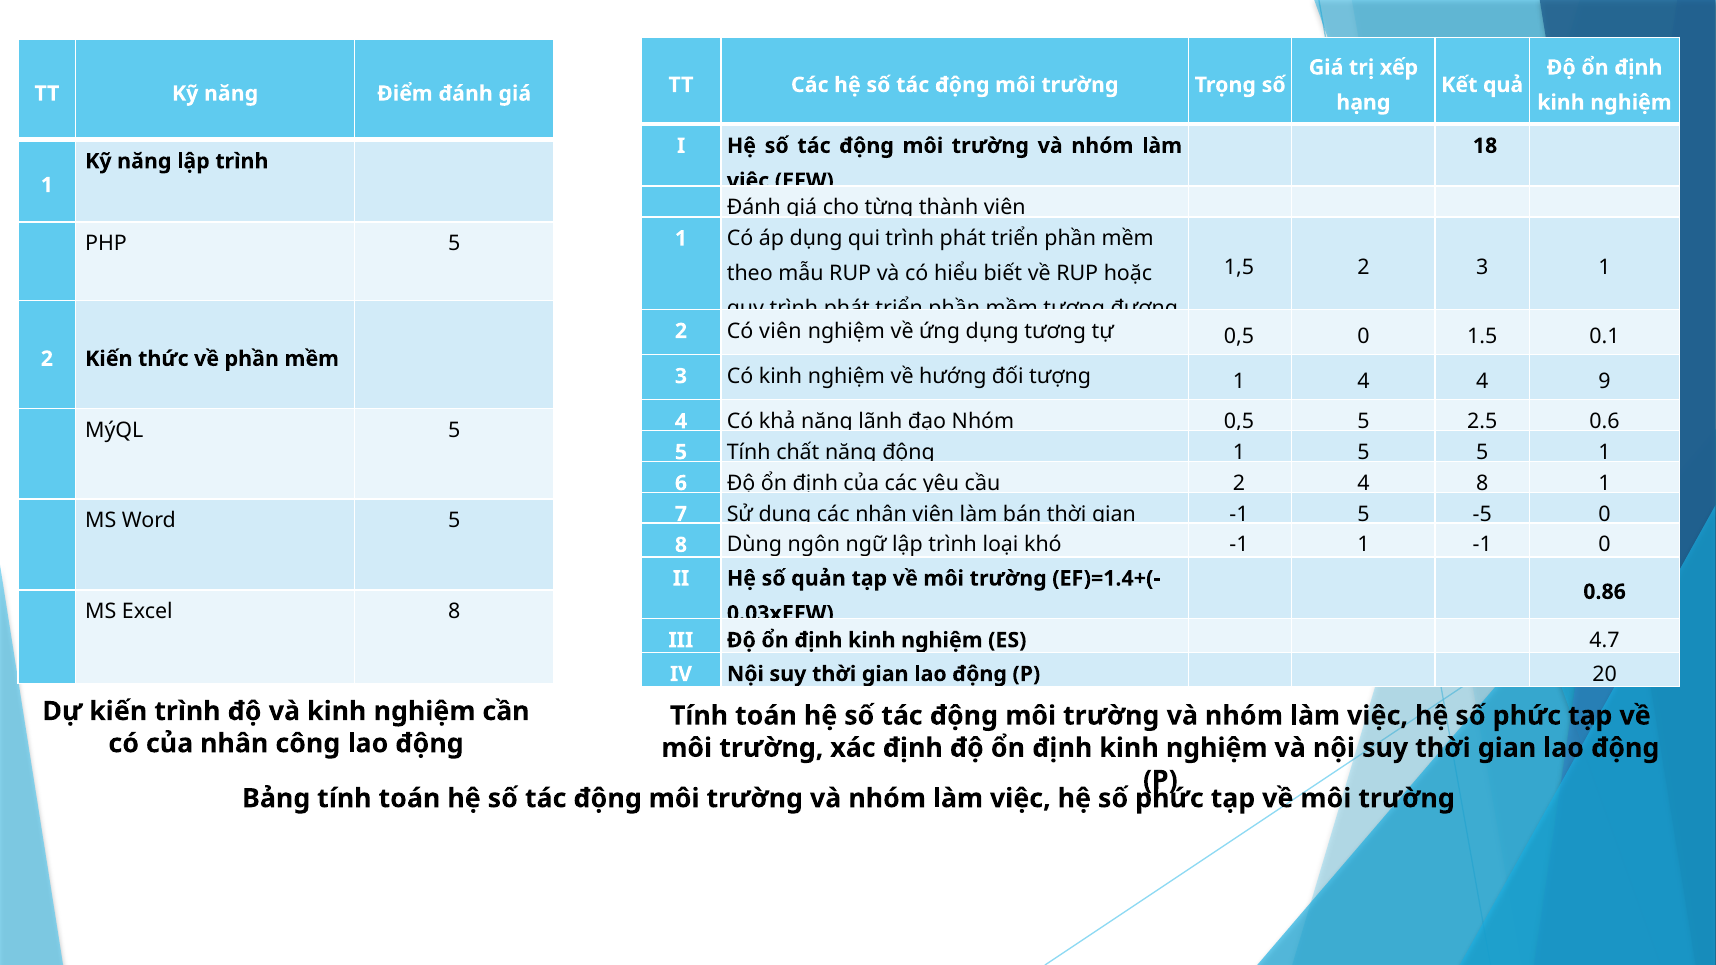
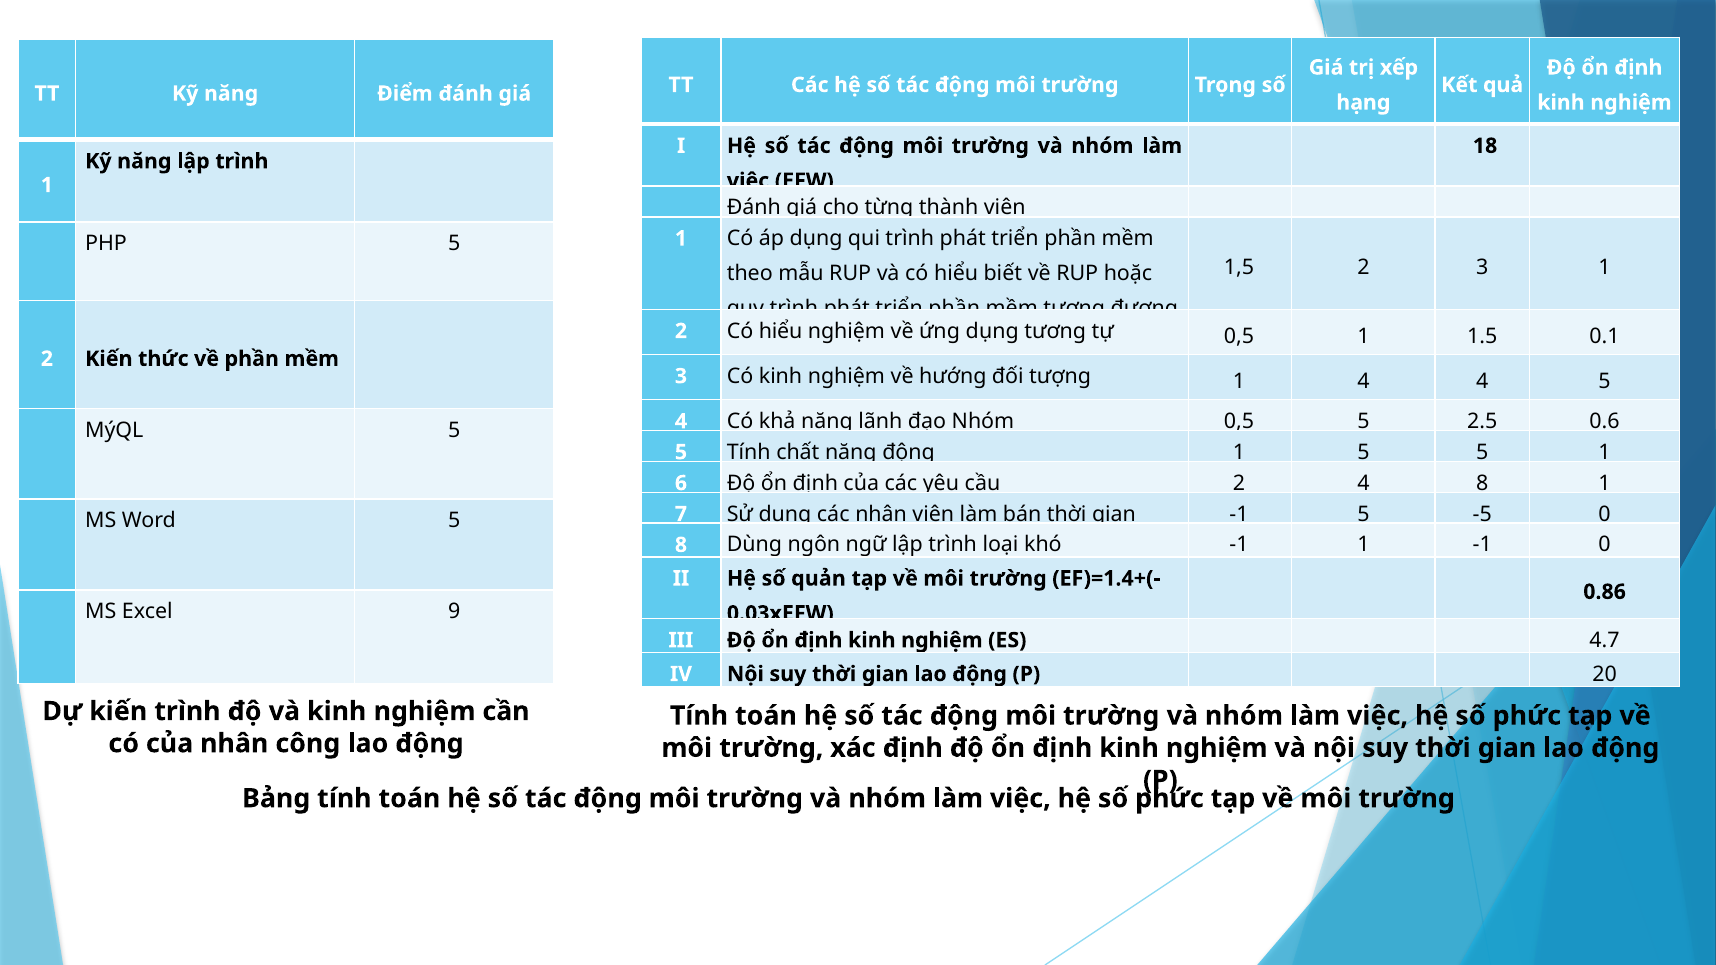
2 Có viên: viên -> hiểu (781, 331)
0,5 0: 0 -> 1 (1363, 336)
4 9: 9 -> 5 (1605, 381)
Excel 8: 8 -> 9 (454, 612)
